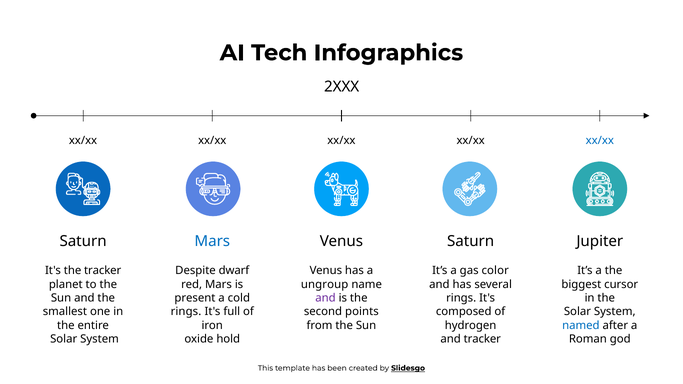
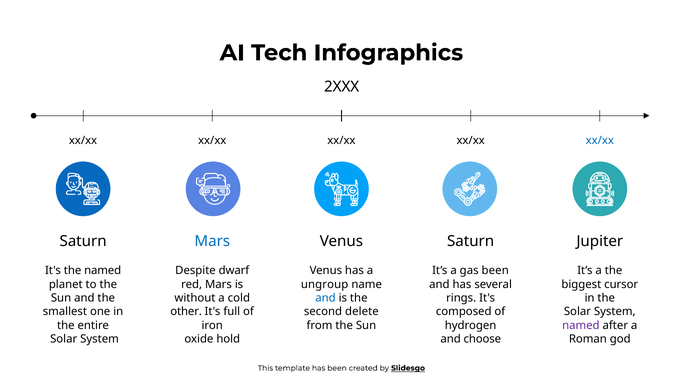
the tracker: tracker -> named (103, 271)
gas color: color -> been (495, 271)
present: present -> without (195, 298)
and colour: purple -> blue (326, 298)
rings: rings -> other (186, 312)
points: points -> delete (362, 312)
named colour: blue -> purple (581, 325)
and tracker: tracker -> choose (482, 339)
